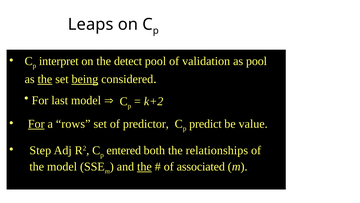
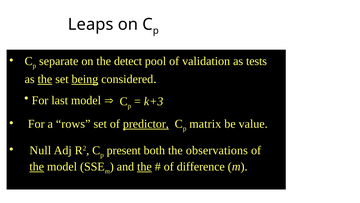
interpret: interpret -> separate (59, 61)
as pool: pool -> tests (257, 61)
k+2: k+2 -> k+3 (154, 101)
For underline: present -> none (36, 124)
predictor underline: none -> present (146, 124)
predict: predict -> matrix (205, 124)
Step: Step -> Null (40, 150)
entered: entered -> present (124, 150)
relationships: relationships -> observations (217, 150)
the underline: none -> present (37, 166)
associated: associated -> difference (201, 166)
